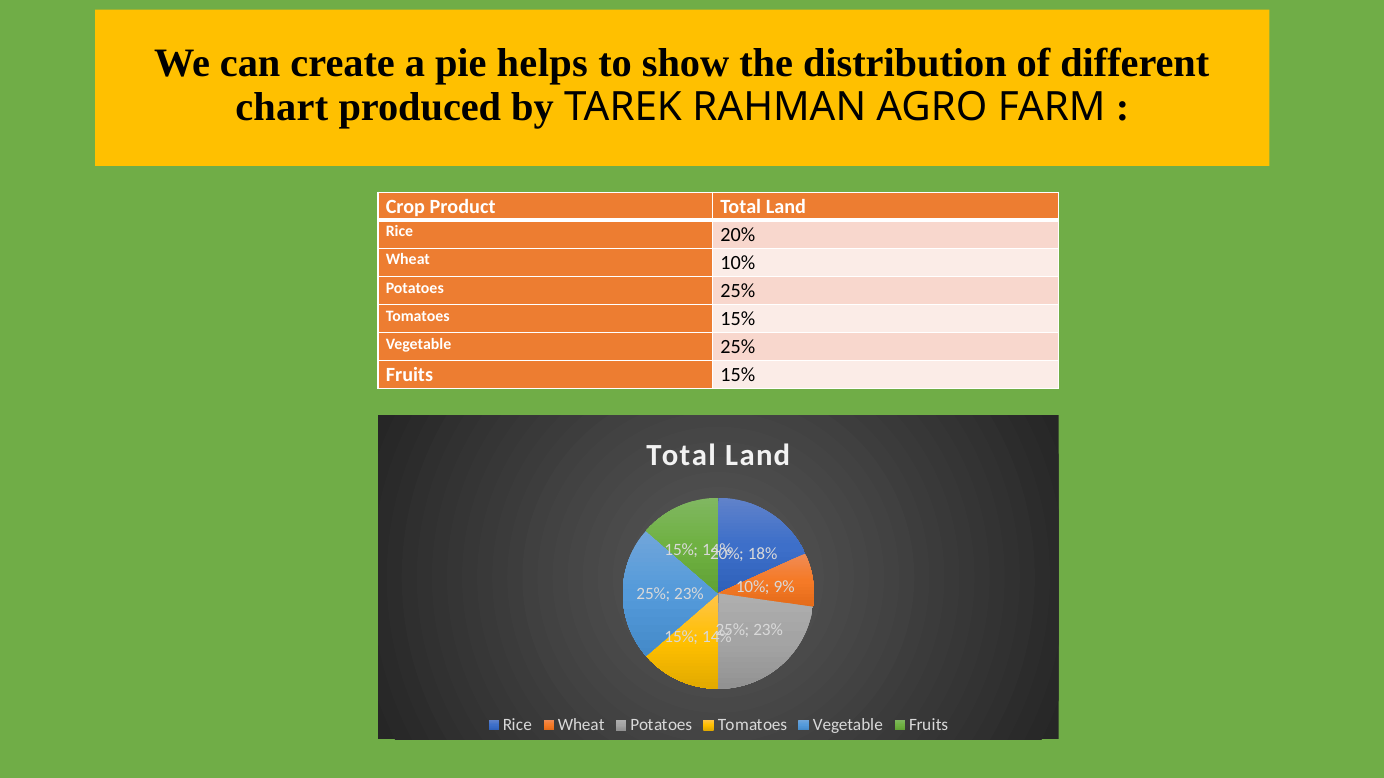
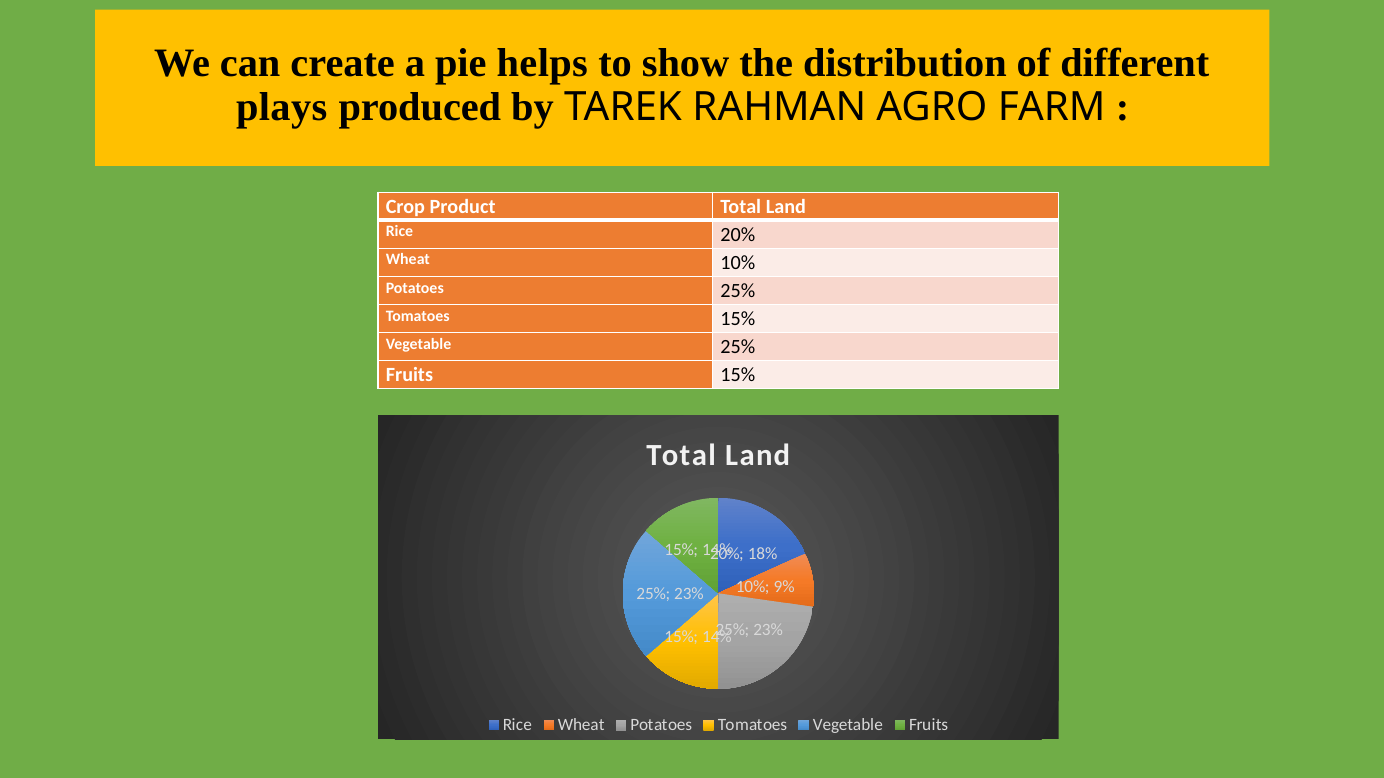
chart: chart -> plays (282, 107)
